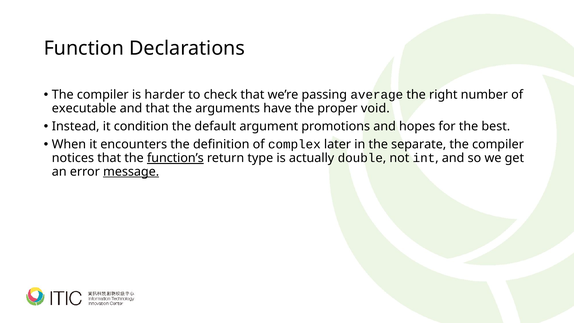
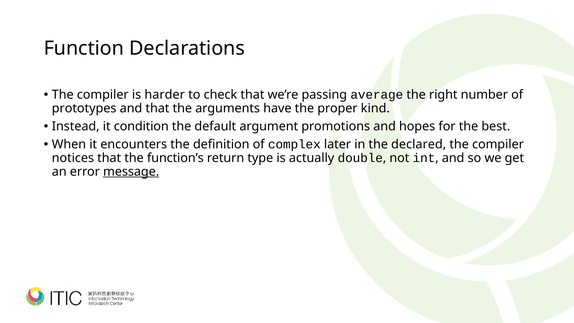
executable: executable -> prototypes (84, 108)
void: void -> kind (375, 108)
separate: separate -> declared (419, 144)
function’s underline: present -> none (175, 158)
